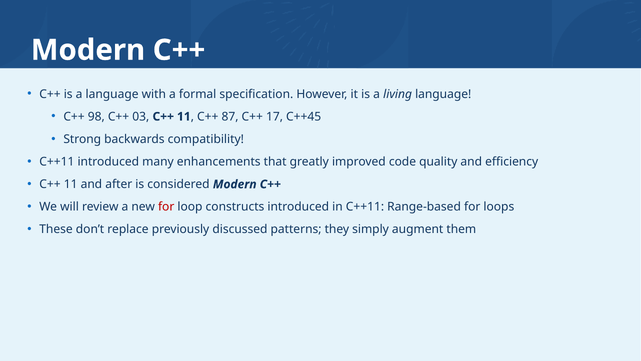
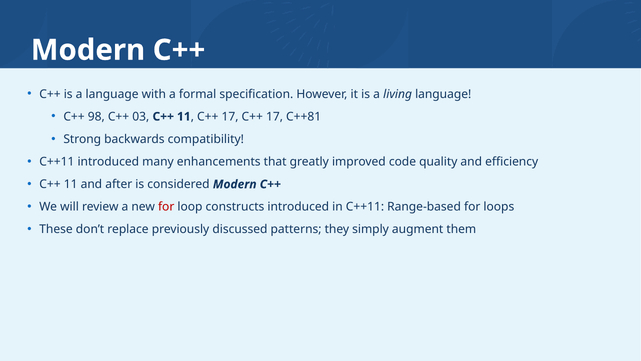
87: 87 -> 17 (230, 116)
C++45: C++45 -> C++81 (304, 116)
